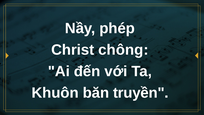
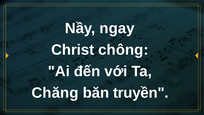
phép: phép -> ngay (117, 28)
Khuôn: Khuôn -> Chăng (55, 93)
